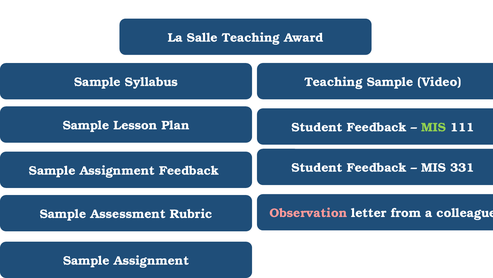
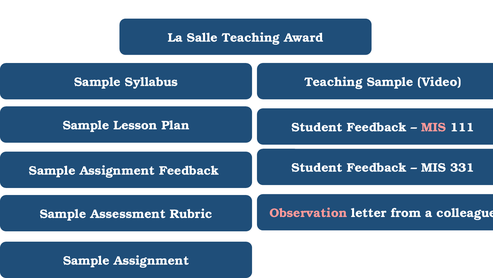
MIS colour: light green -> pink (434, 127)
